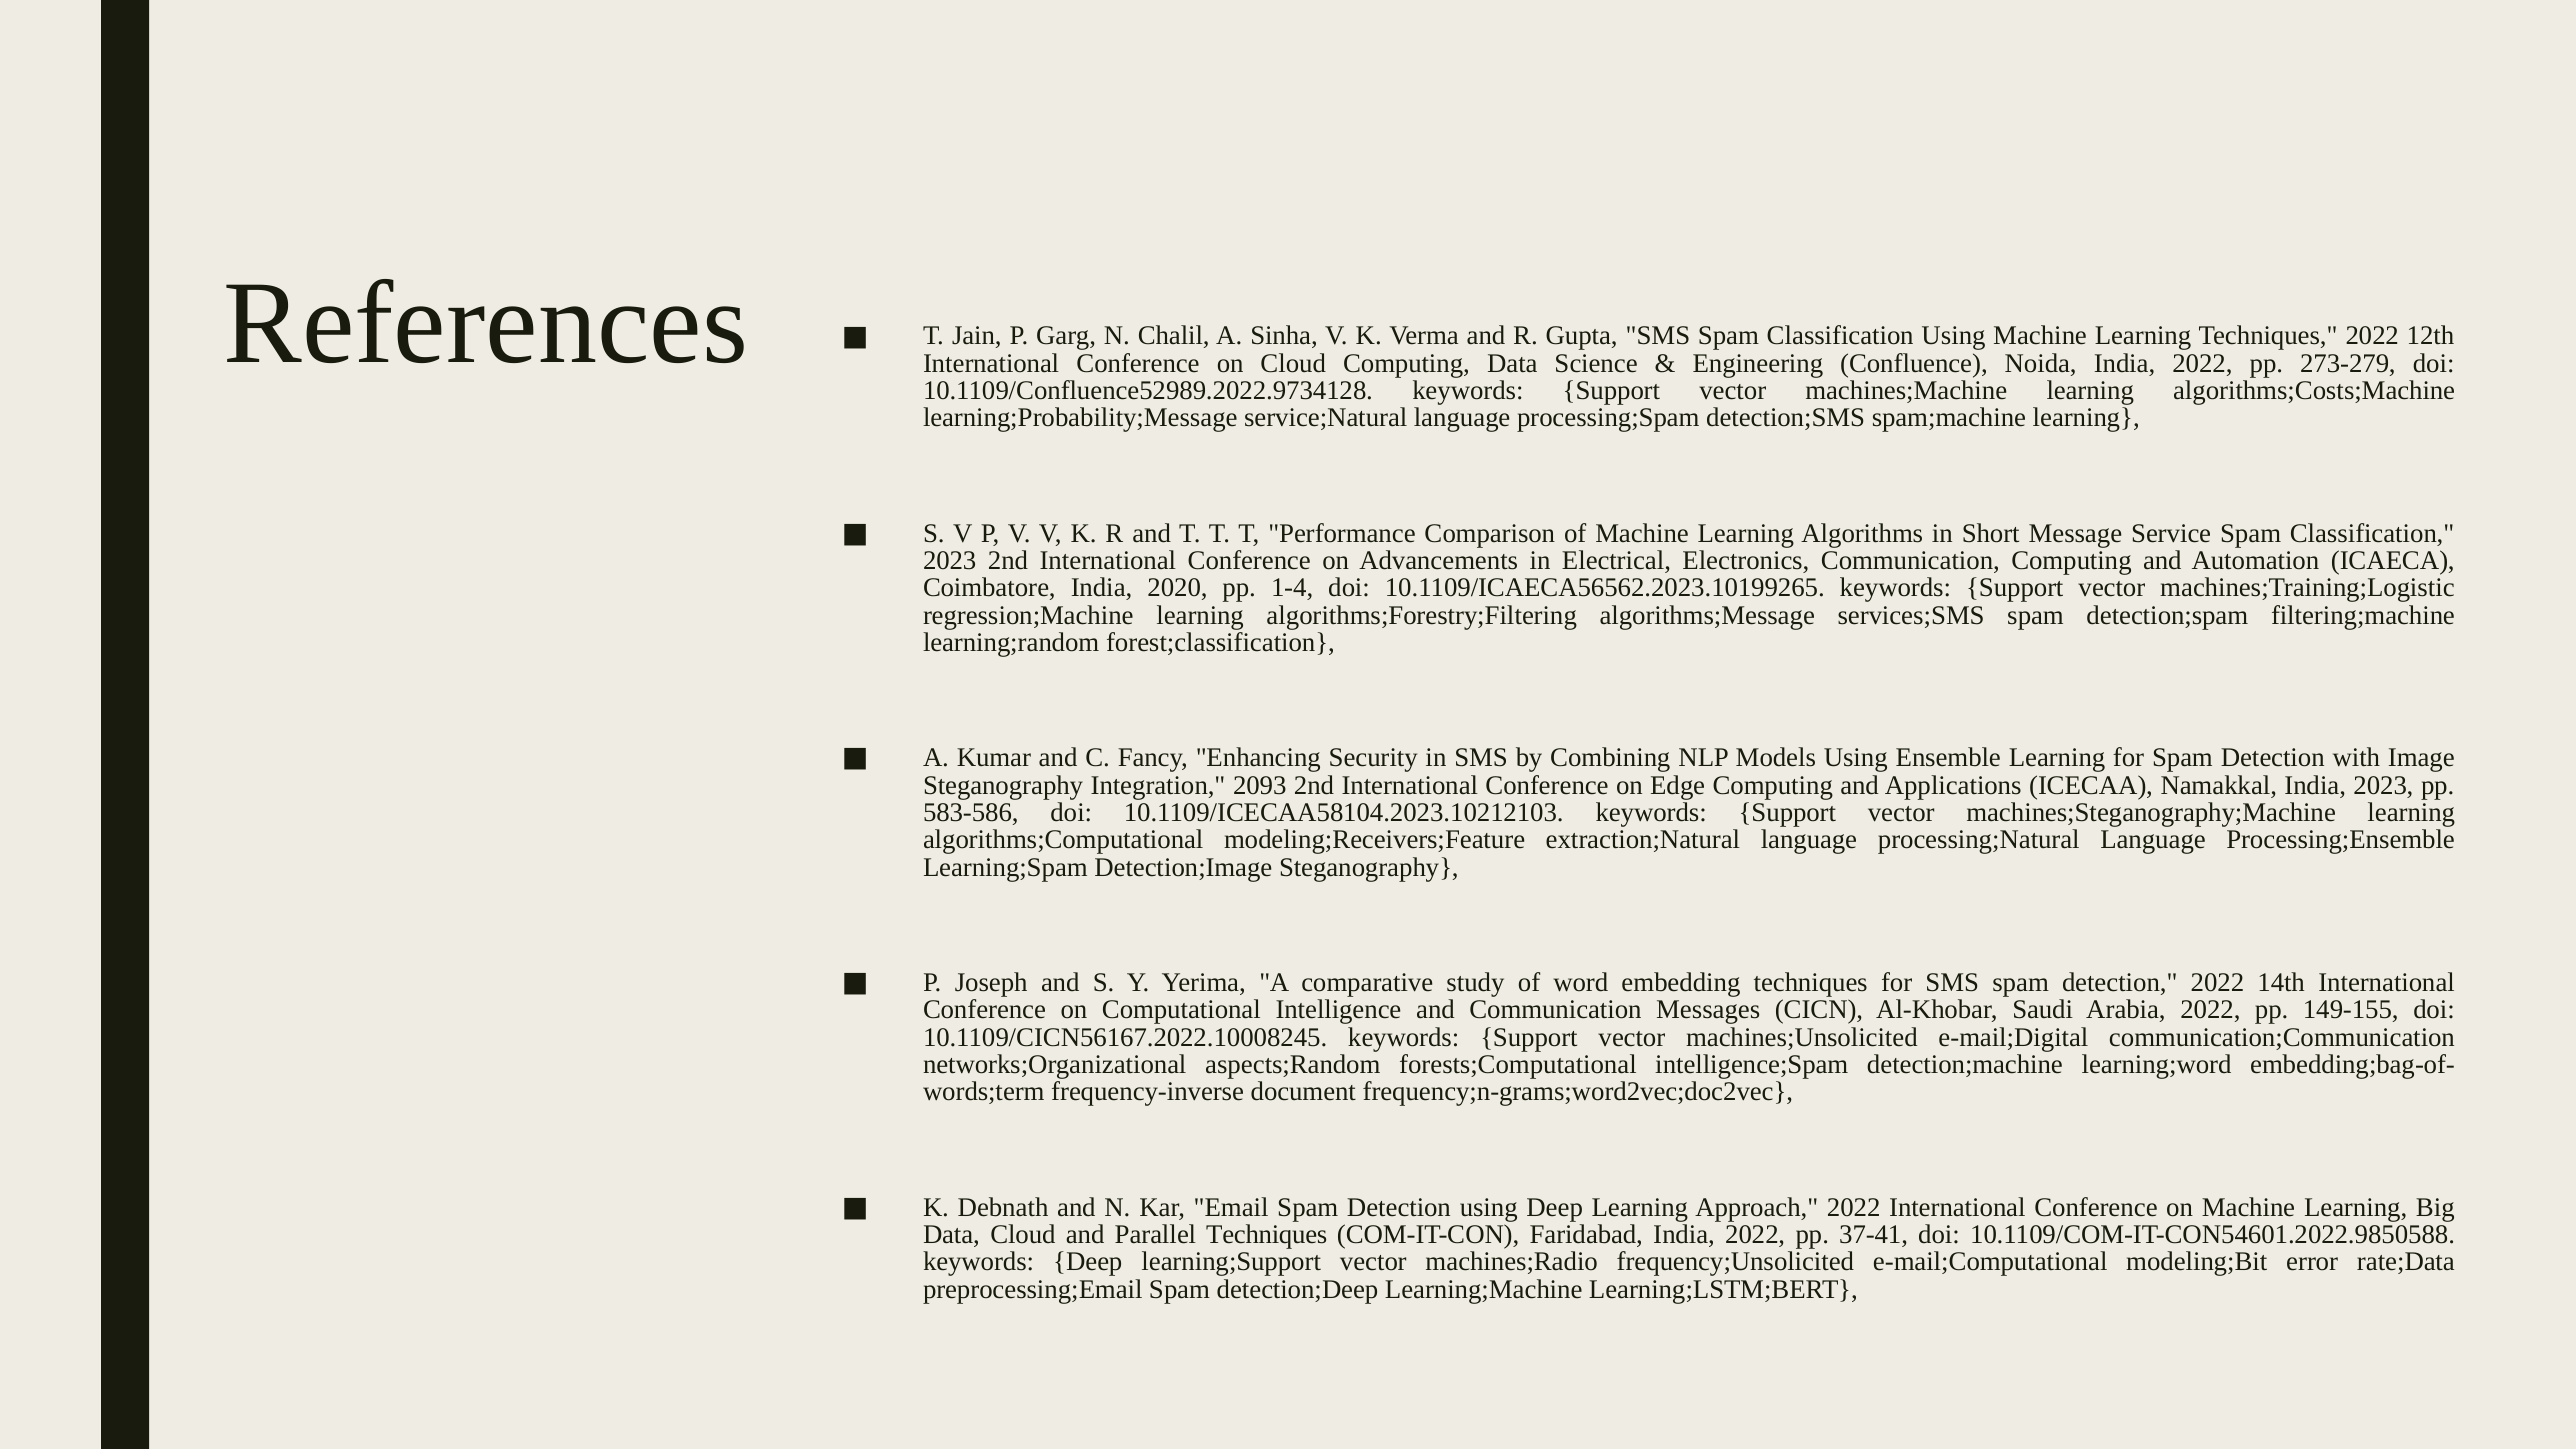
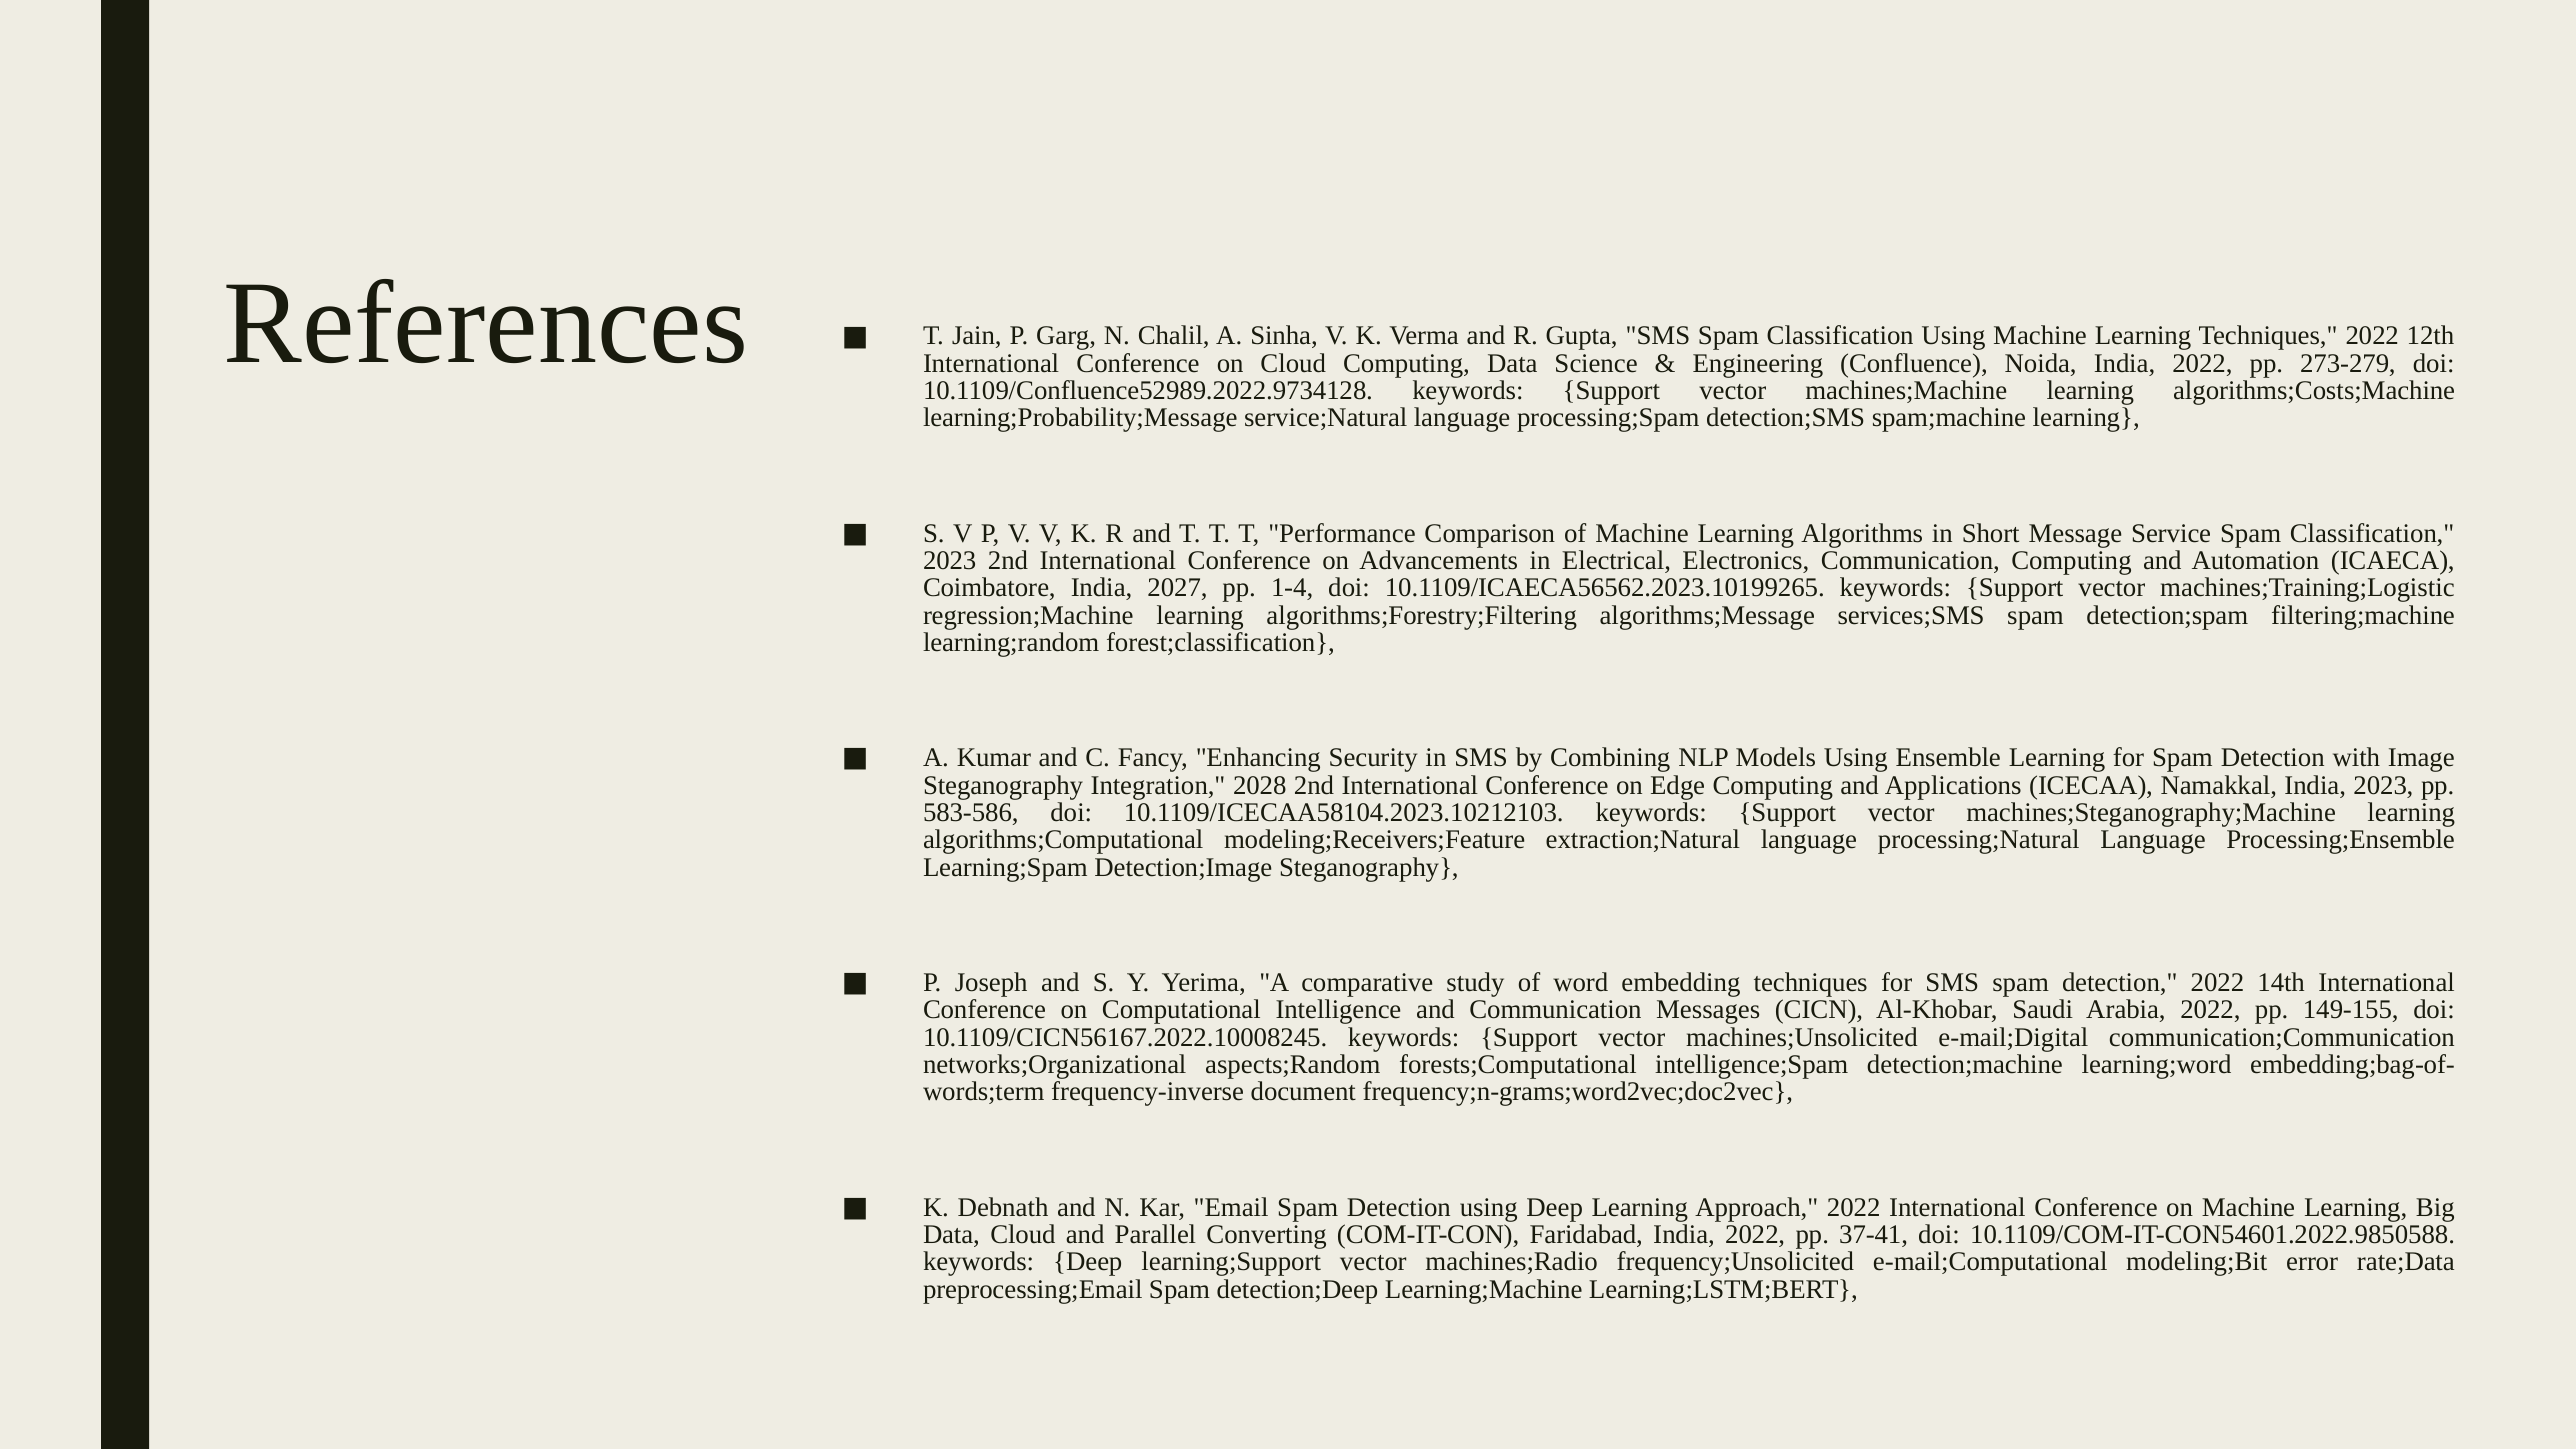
2020: 2020 -> 2027 (1178, 588)
2093: 2093 -> 2028 (1260, 785)
Parallel Techniques: Techniques -> Converting (1267, 1235)
